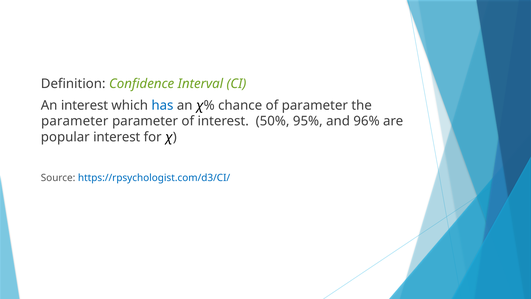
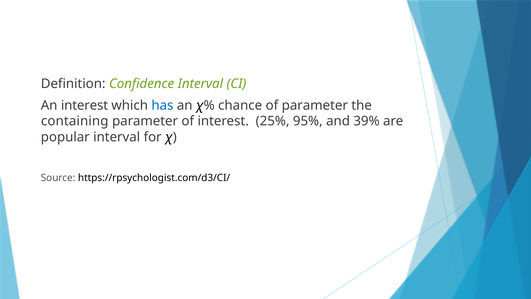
parameter: parameter -> containing (75, 121)
50%: 50% -> 25% (273, 121)
96%: 96% -> 39% (367, 121)
popular interest: interest -> interval (117, 137)
https://rpsychologist.com/d3/CI/ colour: blue -> black (154, 178)
